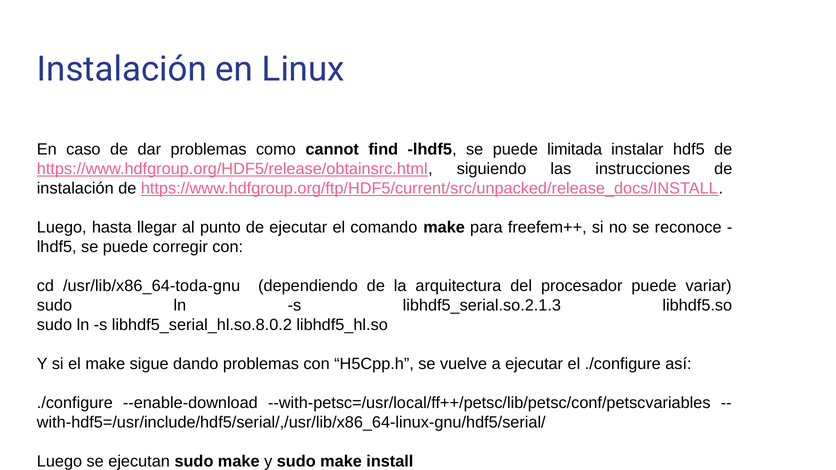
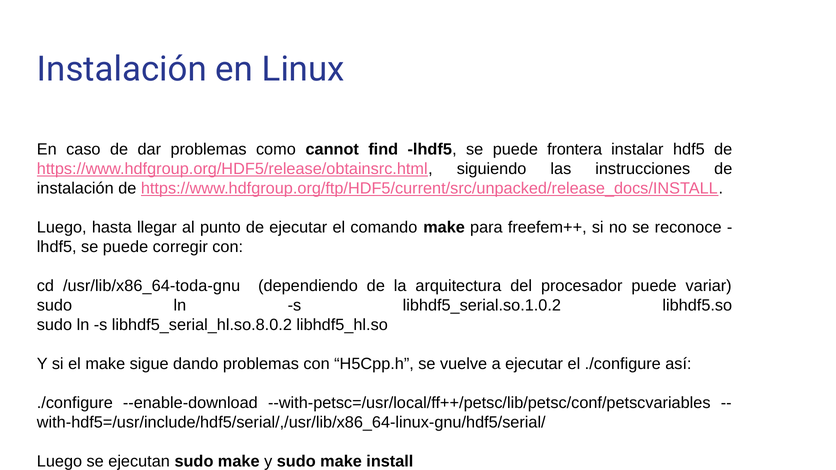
limitada: limitada -> frontera (575, 150)
libhdf5_serial.so.2.1.3: libhdf5_serial.so.2.1.3 -> libhdf5_serial.so.1.0.2 (482, 306)
